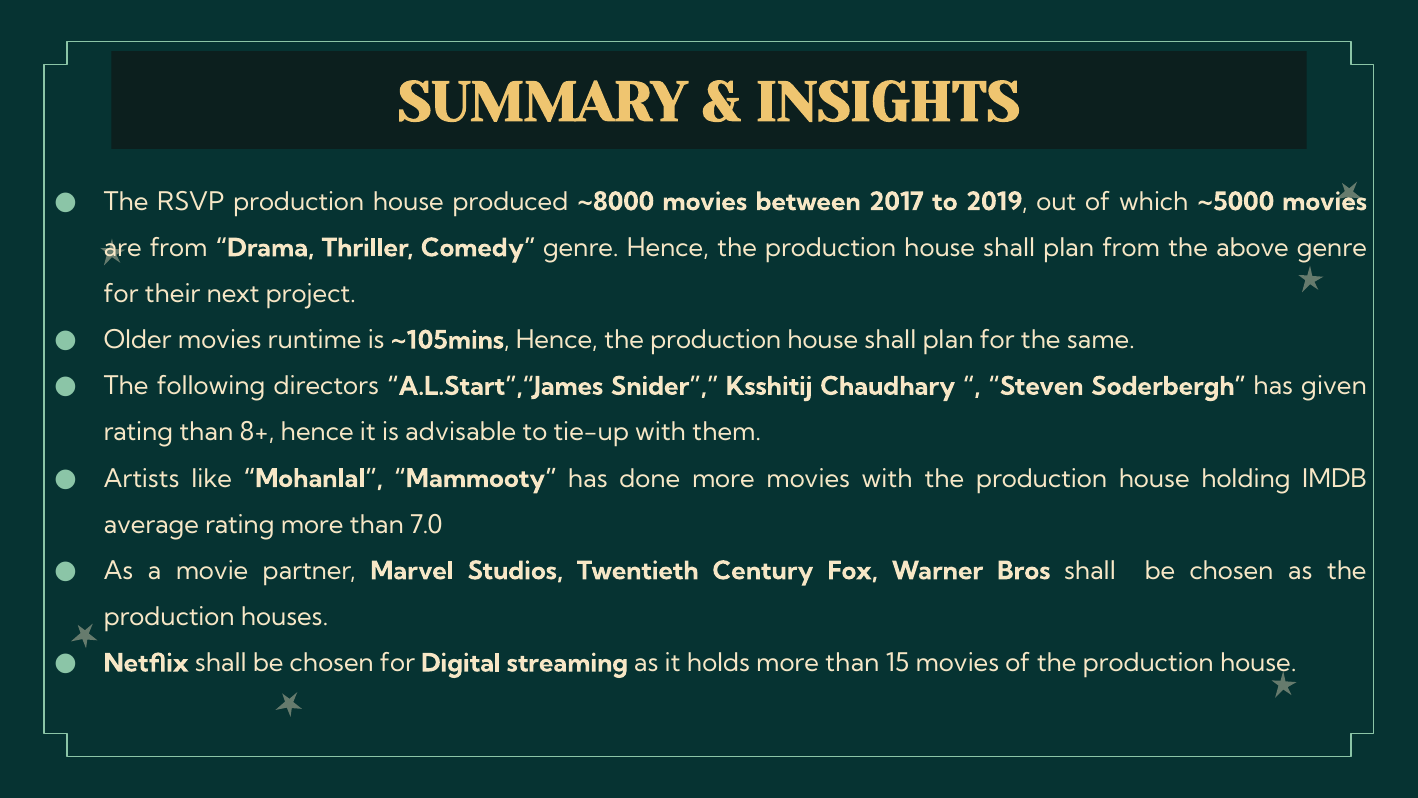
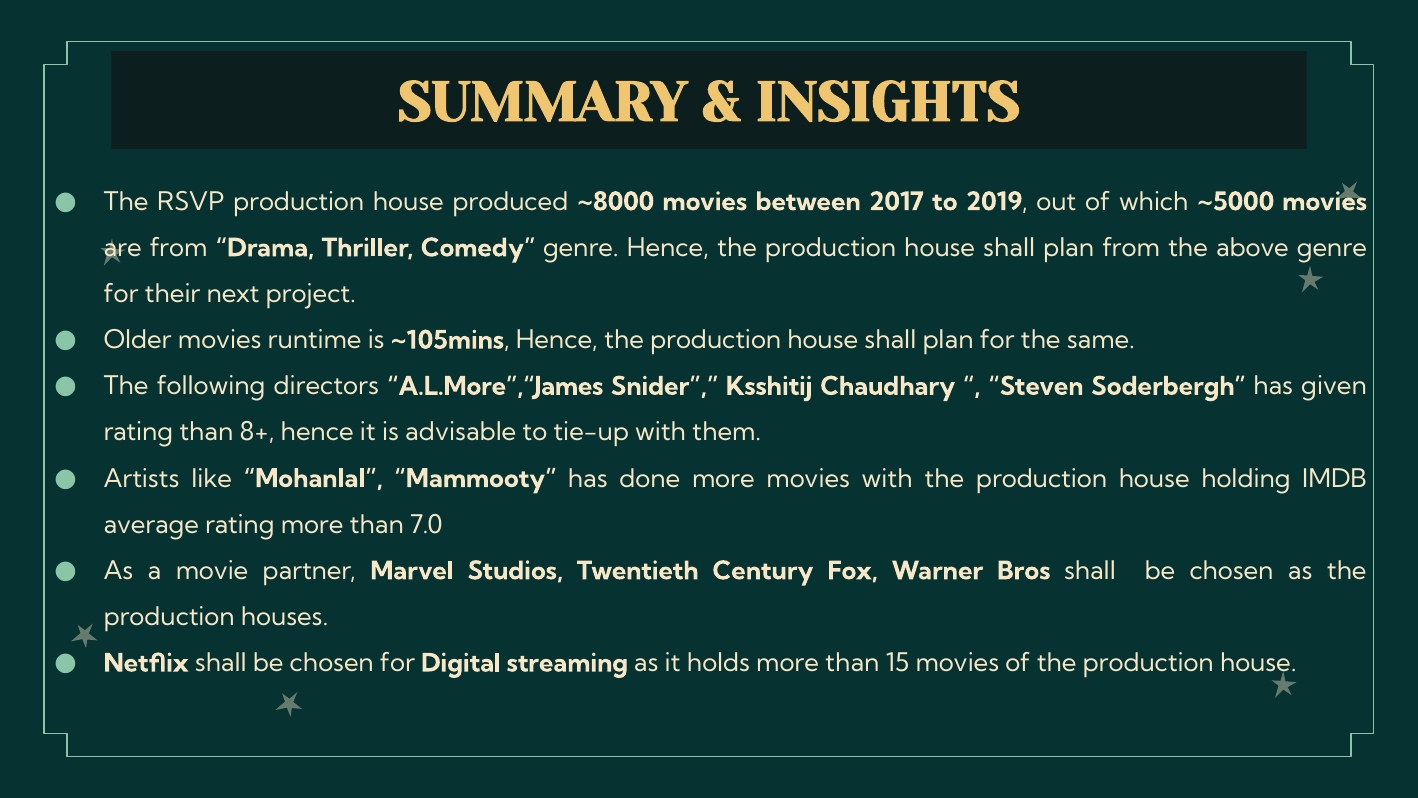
A.L.Start”,“James: A.L.Start”,“James -> A.L.More”,“James (495, 386)
